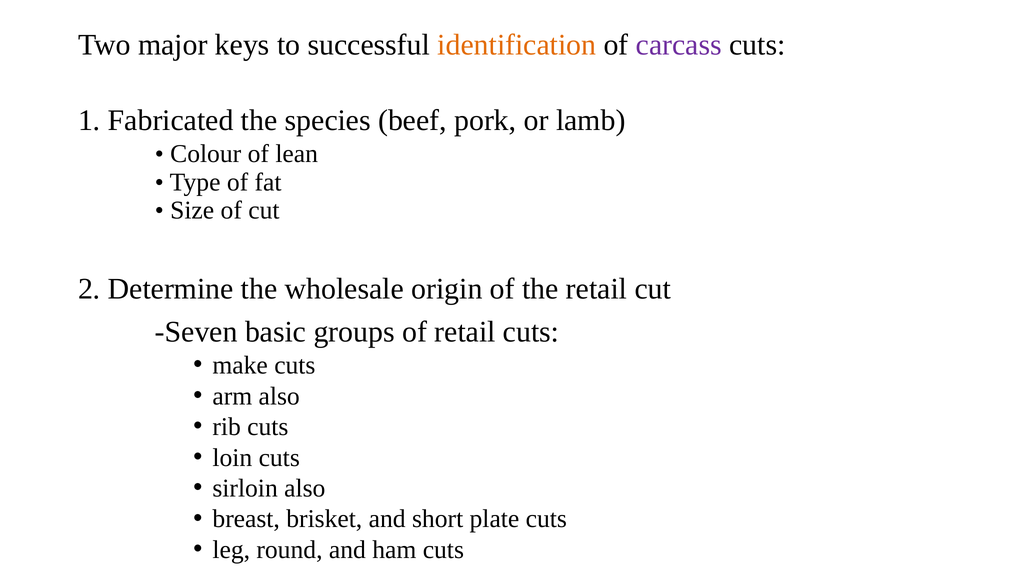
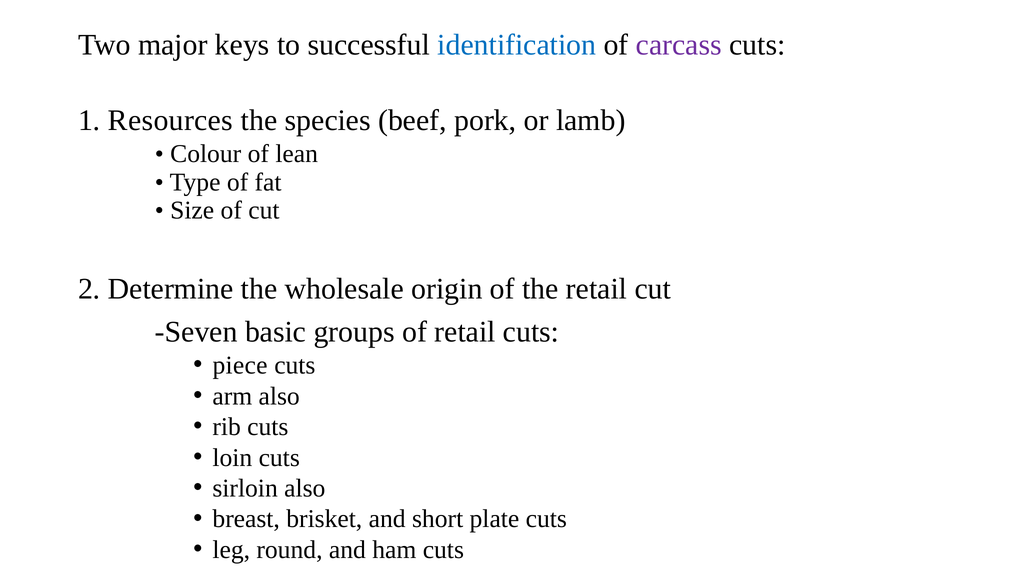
identification colour: orange -> blue (517, 45)
Fabricated: Fabricated -> Resources (171, 120)
make: make -> piece (240, 365)
